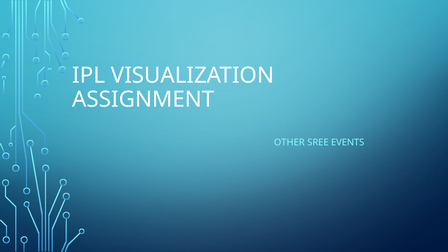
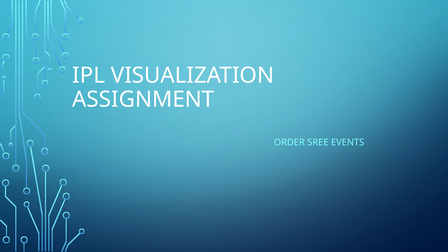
OTHER: OTHER -> ORDER (289, 143)
